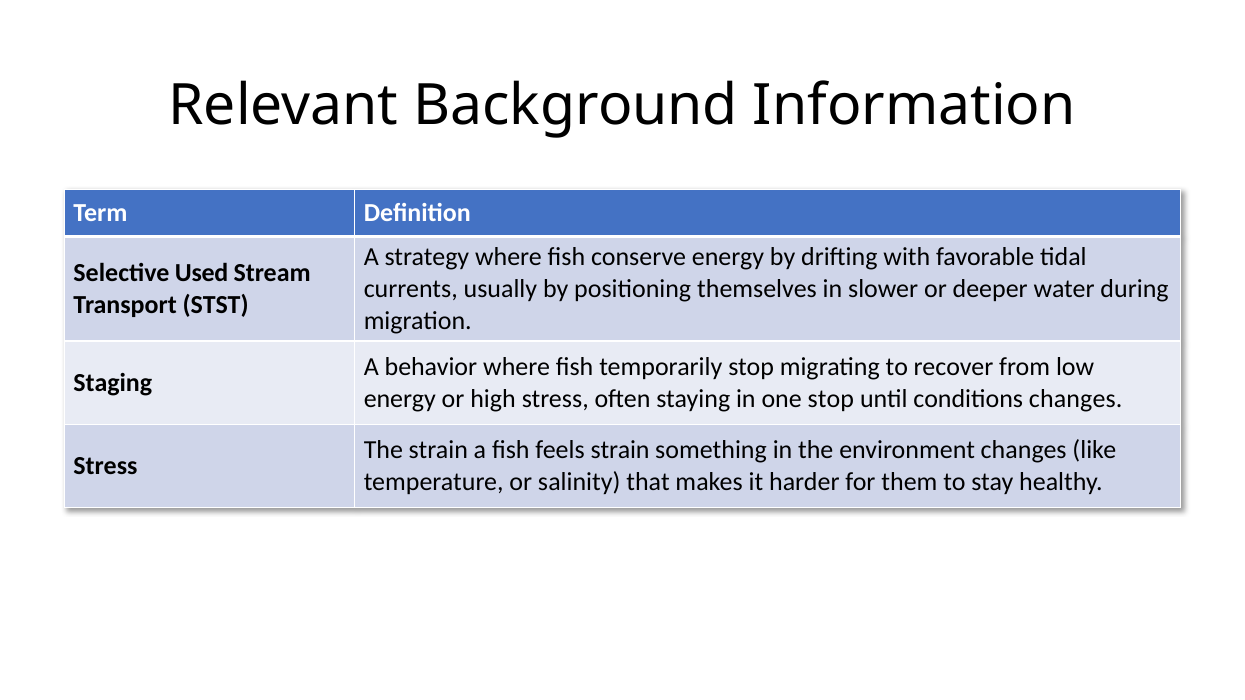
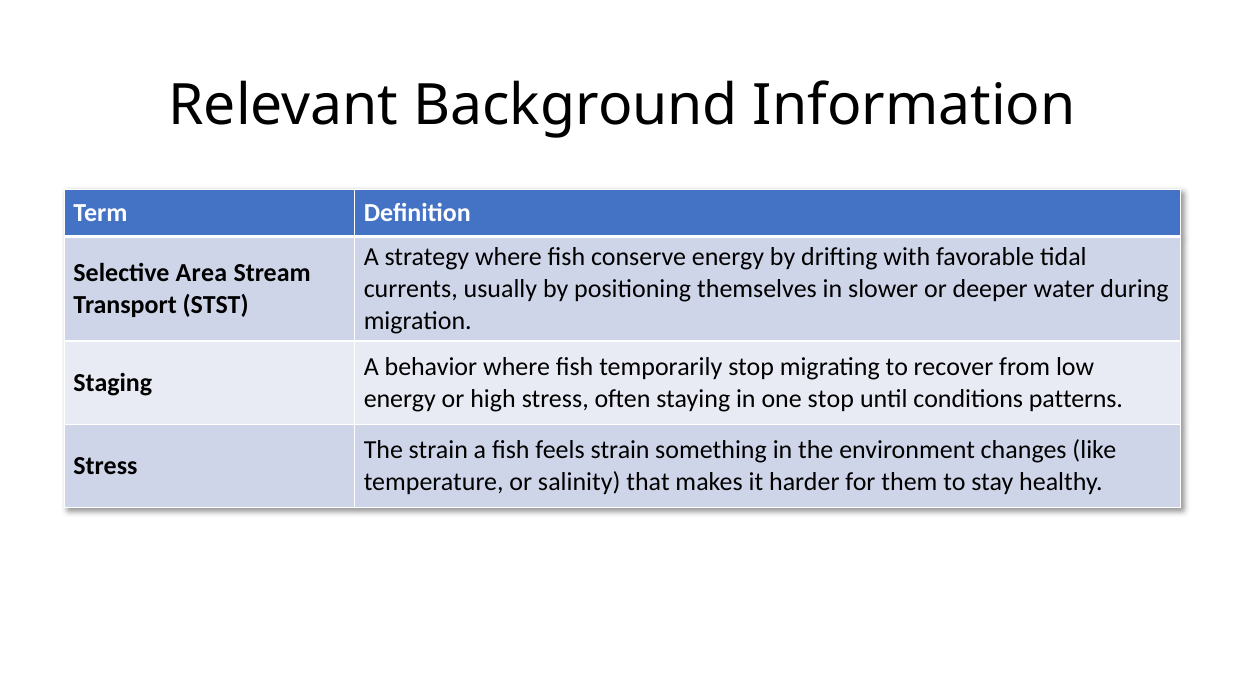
Used: Used -> Area (201, 273)
conditions changes: changes -> patterns (1076, 399)
